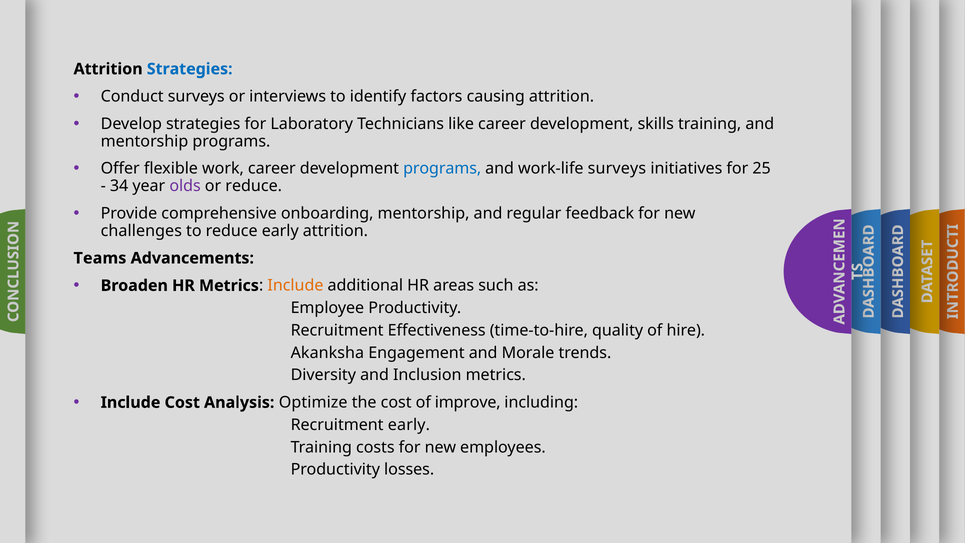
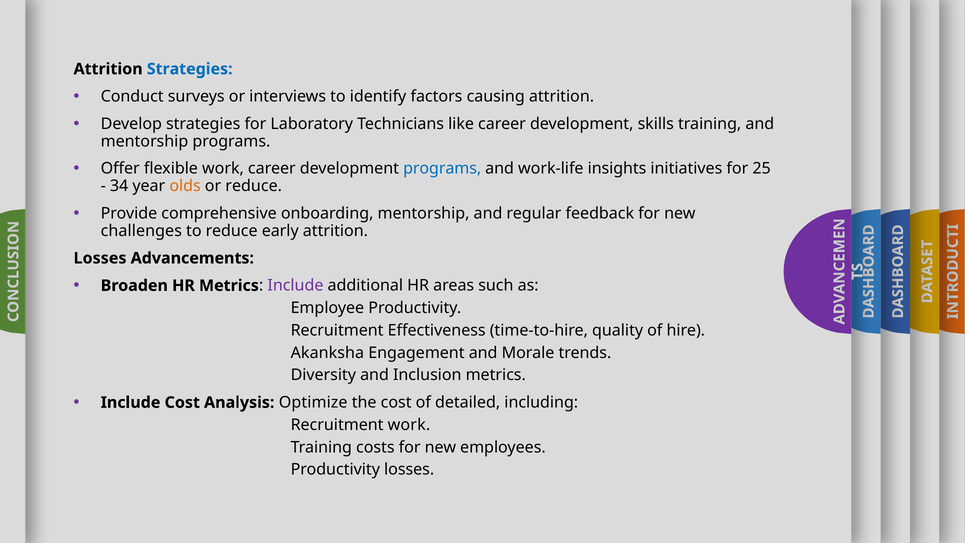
work-life surveys: surveys -> insights (617, 169)
olds colour: purple -> orange (185, 186)
Teams: Teams -> Losses (100, 258)
Include colour: orange -> purple (295, 286)
improve: improve -> detailed (468, 402)
Recruitment early: early -> work (409, 425)
